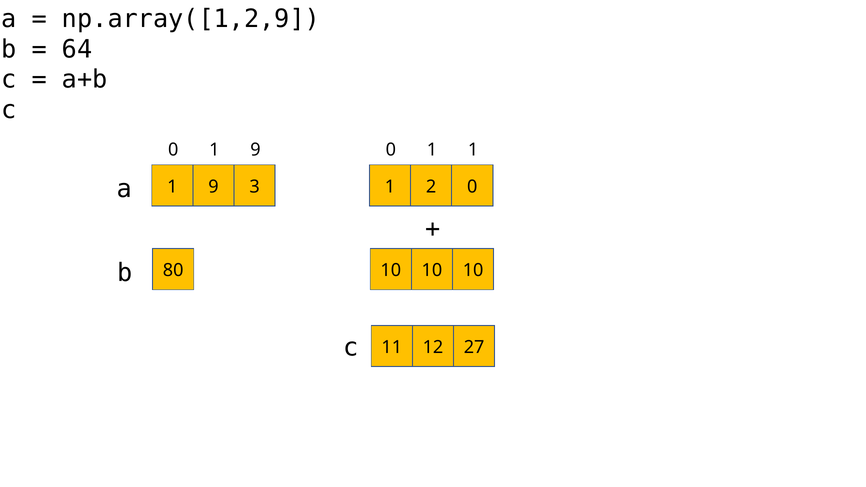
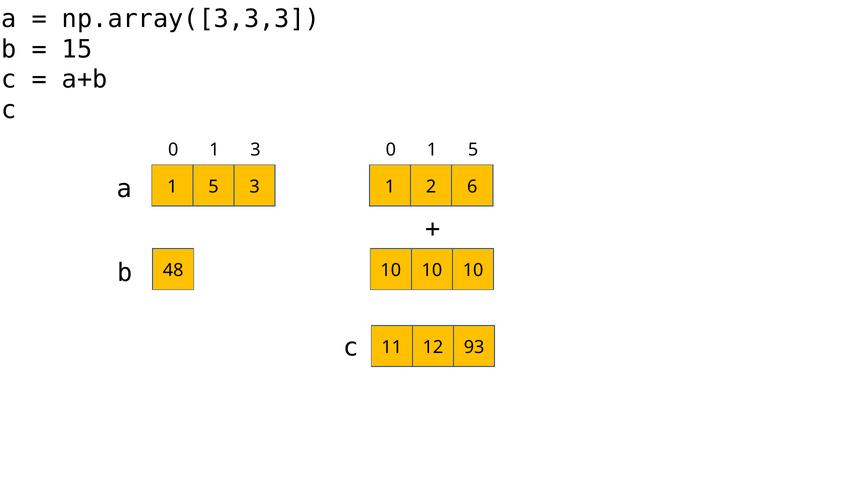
np.array([1,2,9: np.array([1,2,9 -> np.array([3,3,3 (191, 19)
64: 64 -> 15 (77, 49)
0 1 9: 9 -> 3 (255, 150)
0 1 1: 1 -> 5 (473, 150)
a 1 9: 9 -> 5 (213, 187)
2 0: 0 -> 6 (472, 187)
80: 80 -> 48 (173, 270)
27: 27 -> 93 (474, 347)
